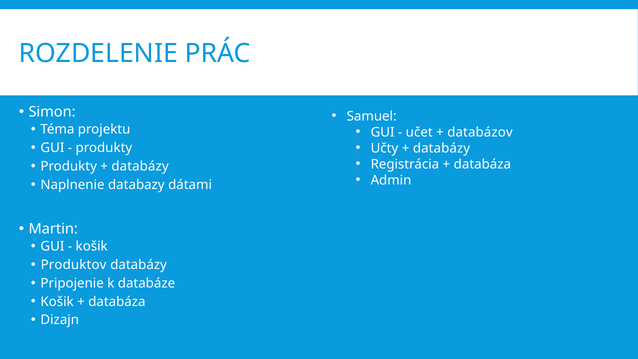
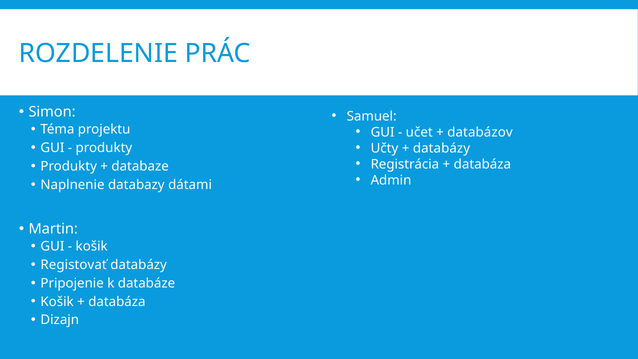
databázy: databázy -> databaze (140, 166)
Produktov: Produktov -> Registovať (74, 265)
